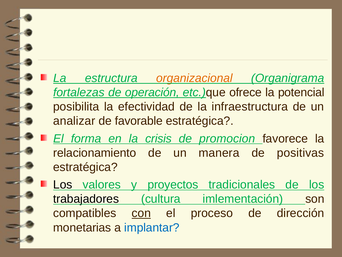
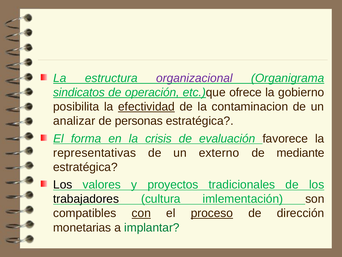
organizacional colour: orange -> purple (194, 78)
fortalezas: fortalezas -> sindicatos (79, 92)
potencial: potencial -> gobierno (301, 92)
efectividad underline: none -> present (146, 107)
infraestructura: infraestructura -> contaminacion (250, 107)
favorable: favorable -> personas (139, 121)
promocion: promocion -> evaluación (227, 138)
relacionamiento: relacionamiento -> representativas (95, 153)
manera: manera -> externo (219, 153)
positivas: positivas -> mediante (301, 153)
proceso underline: none -> present (212, 213)
implantar colour: blue -> green (152, 227)
